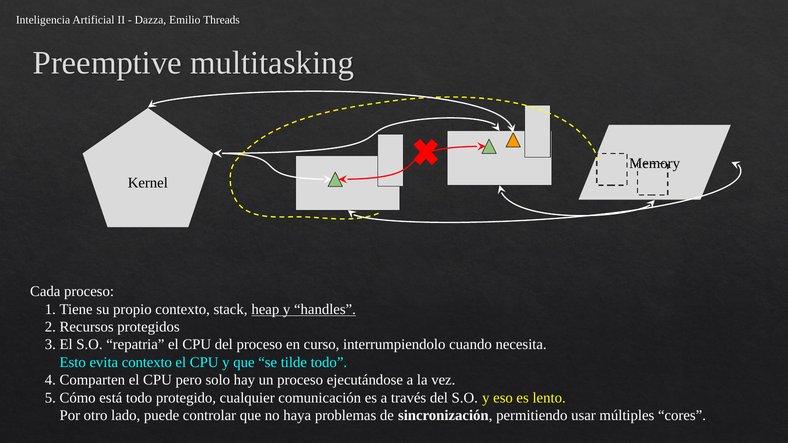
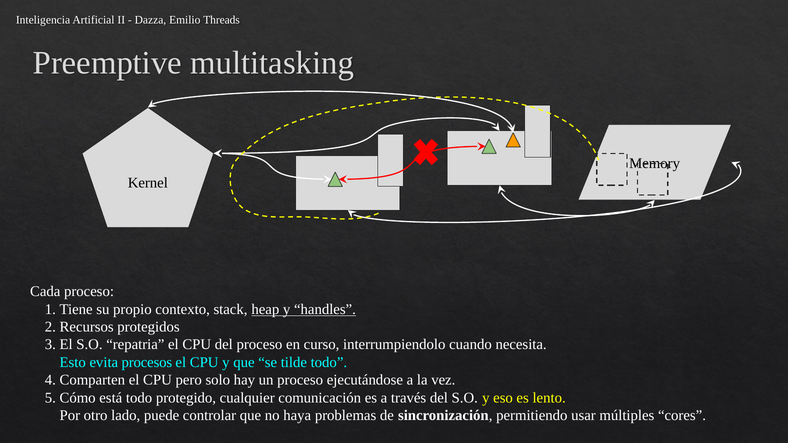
evita contexto: contexto -> procesos (147, 362)
